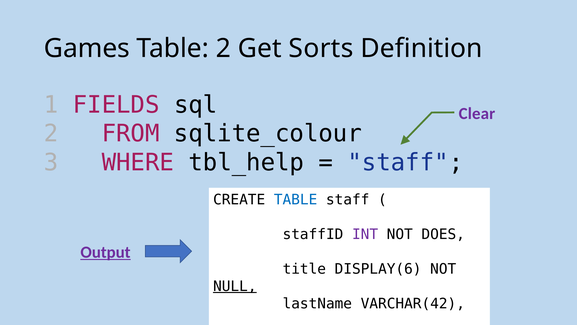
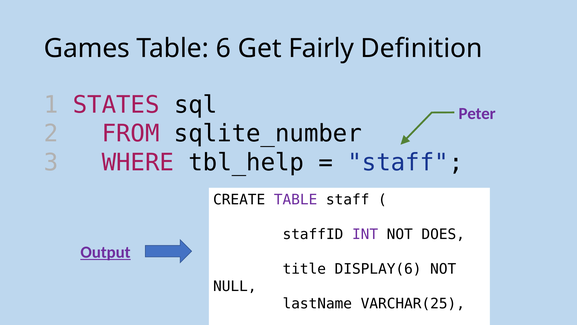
Table 2: 2 -> 6 (223, 48)
Sorts: Sorts -> Fairly (321, 48)
FIELDS: FIELDS -> STATES (116, 105)
Clear: Clear -> Peter (477, 113)
sqlite_colour: sqlite_colour -> sqlite_number (268, 133)
TABLE colour: blue -> purple (296, 199)
NULL underline: present -> none (235, 286)
VARCHAR(42: VARCHAR(42 -> VARCHAR(25 (413, 303)
